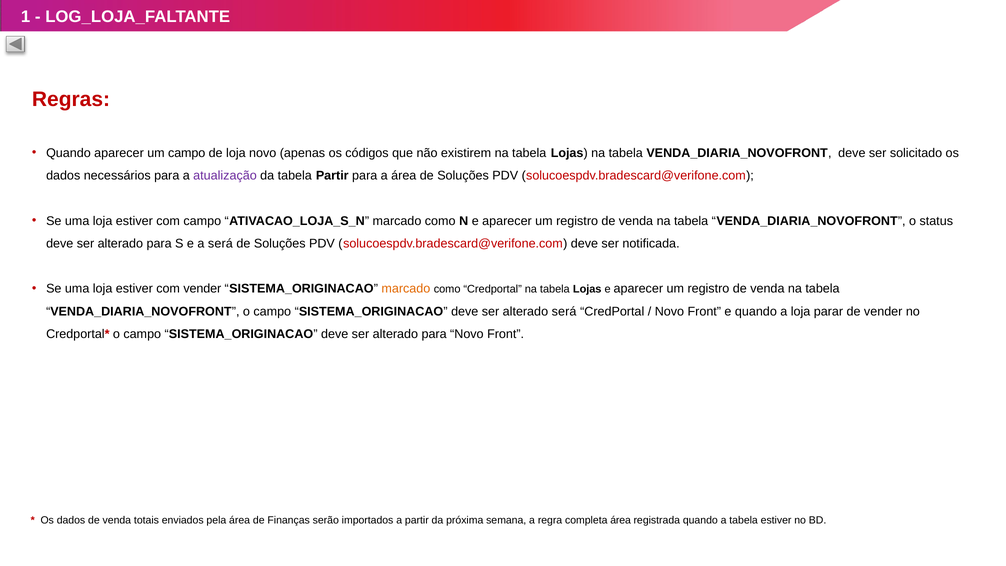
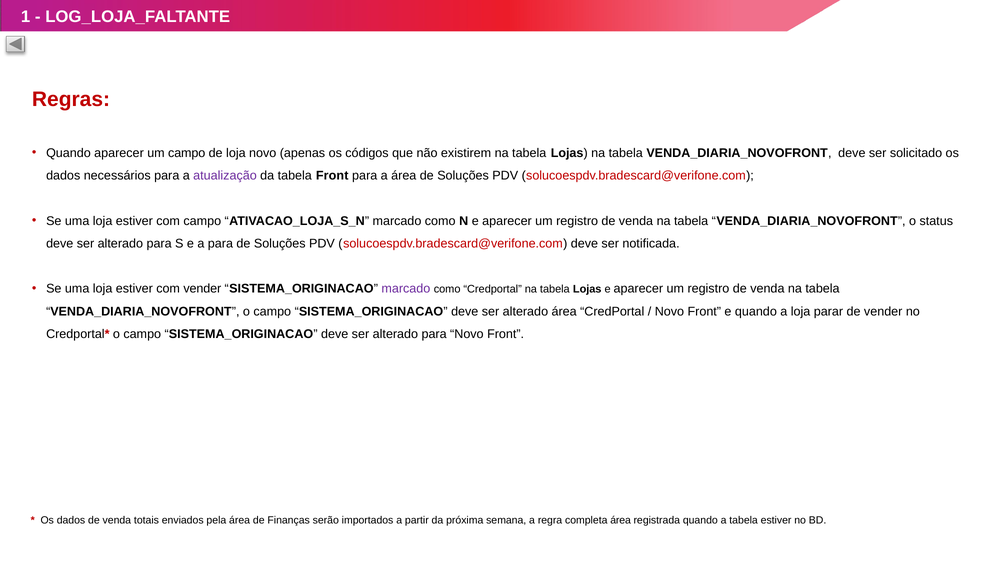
tabela Partir: Partir -> Front (332, 176)
a será: será -> para (220, 243)
marcado colour: orange -> purple (406, 289)
alterado será: será -> área (564, 311)
